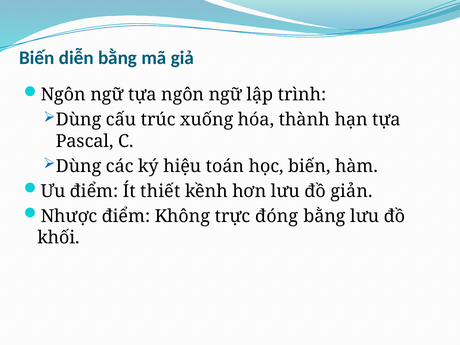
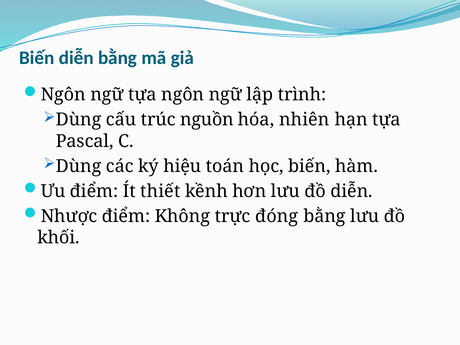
xuống: xuống -> nguồn (207, 120)
thành: thành -> nhiên (304, 120)
đồ giản: giản -> diễn (352, 191)
